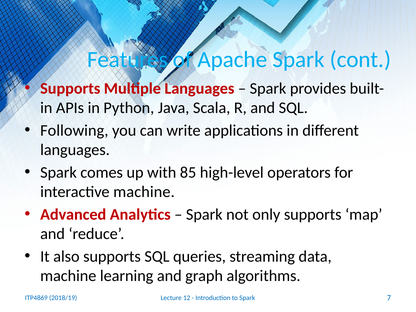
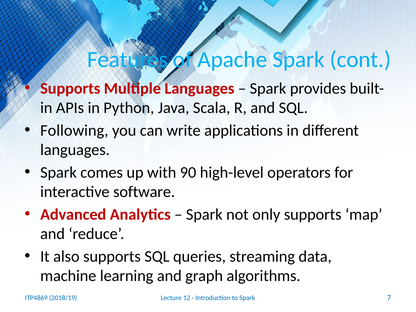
85: 85 -> 90 (188, 172)
interactive machine: machine -> software (144, 192)
